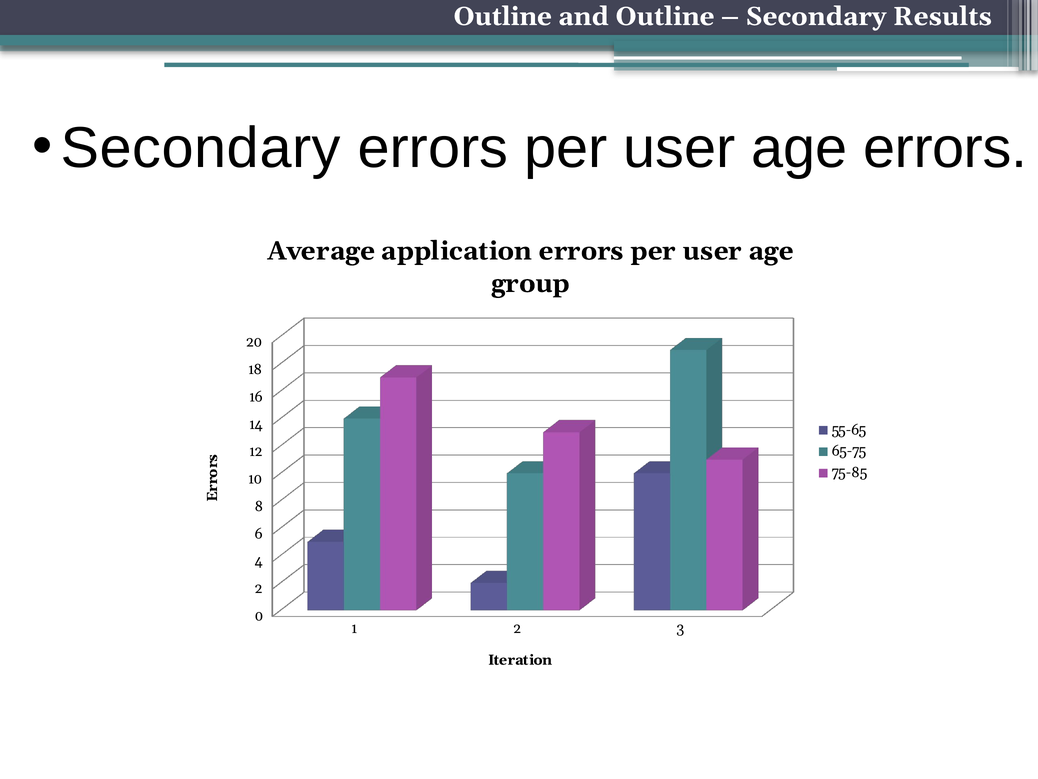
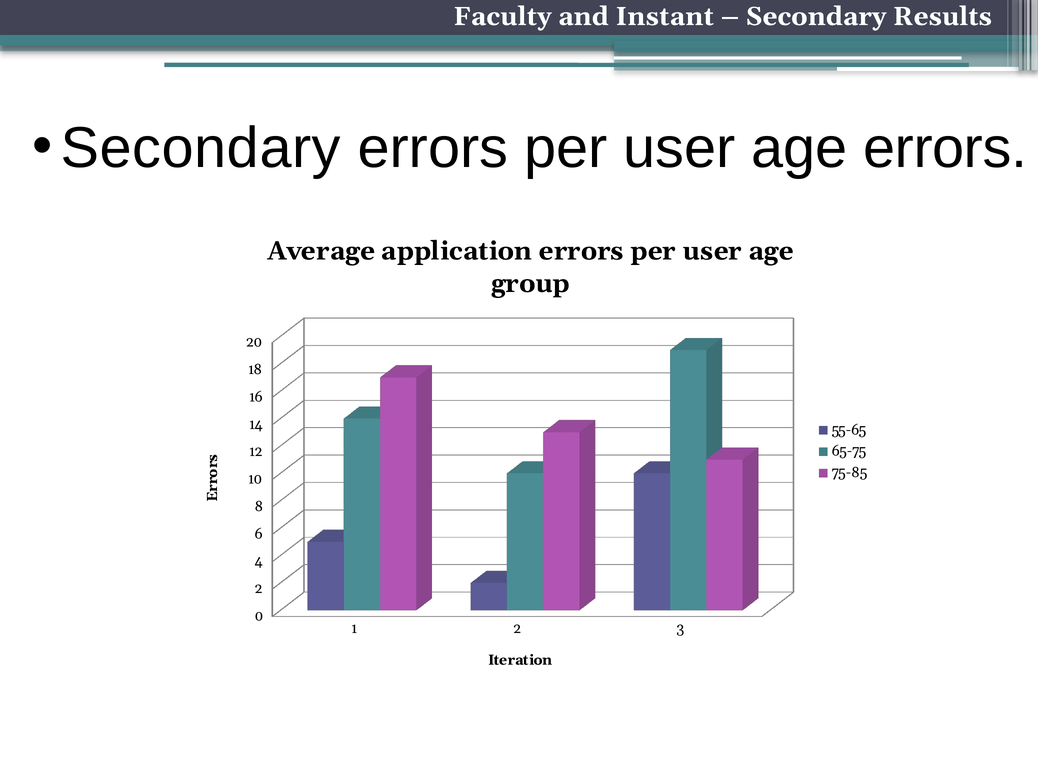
Outline: Outline -> Faculty (502, 16)
and Outline: Outline -> Instant (665, 16)
